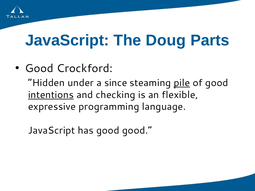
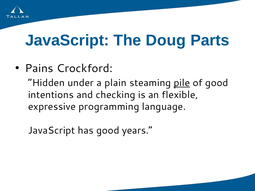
Good: Good -> Pains (39, 68)
since: since -> plain (116, 83)
intentions underline: present -> none (51, 95)
good good: good -> years (137, 131)
